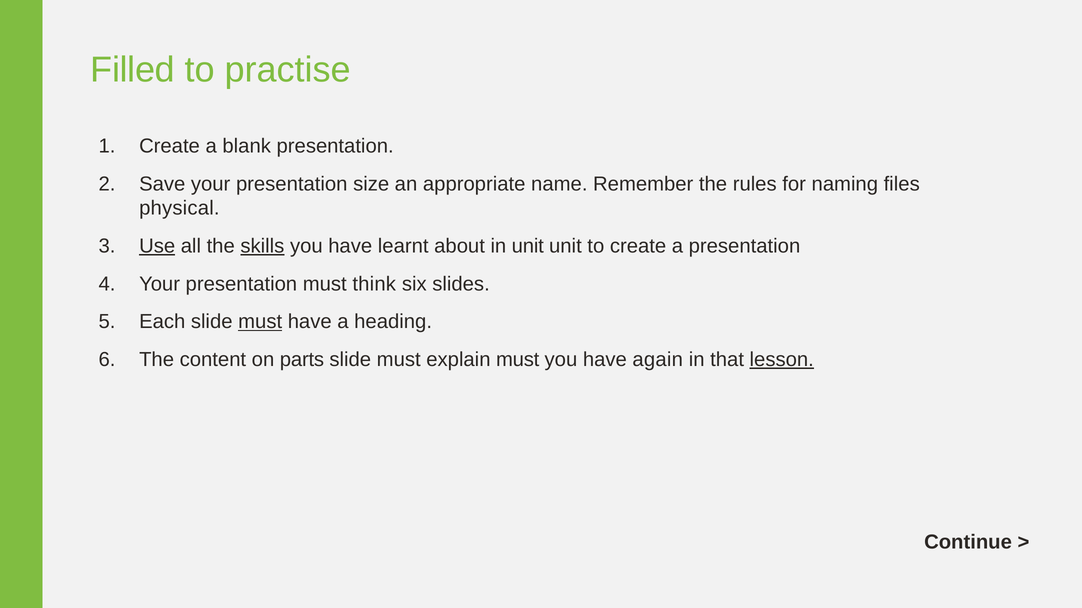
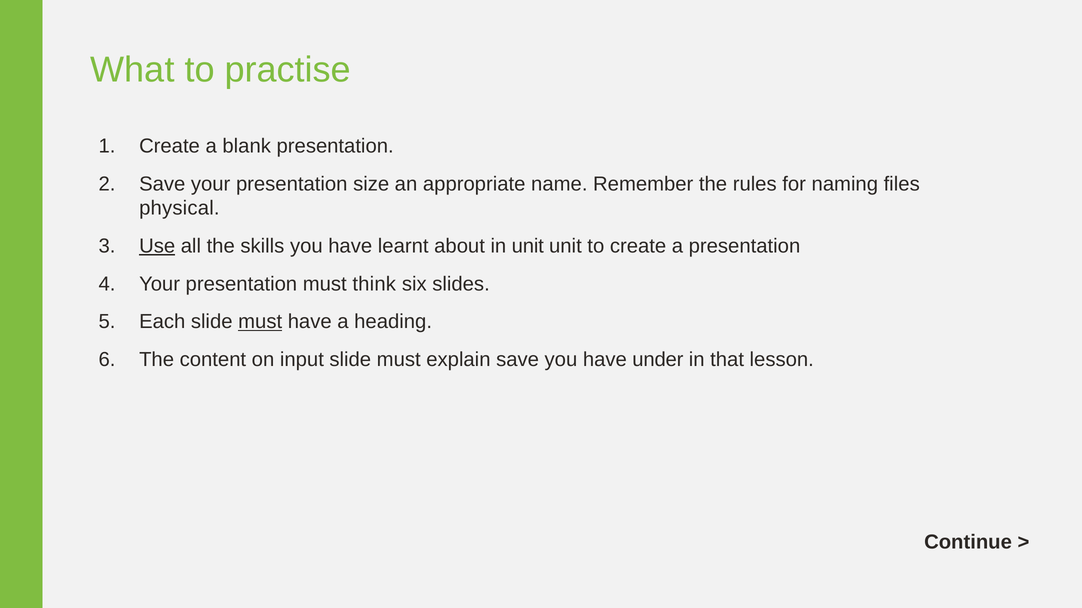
Filled: Filled -> What (132, 70)
skills underline: present -> none (262, 246)
parts: parts -> input (302, 360)
explain must: must -> save (518, 360)
again: again -> under (658, 360)
lesson underline: present -> none (782, 360)
